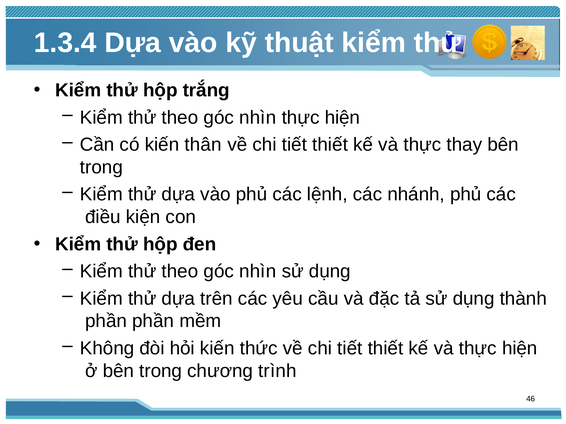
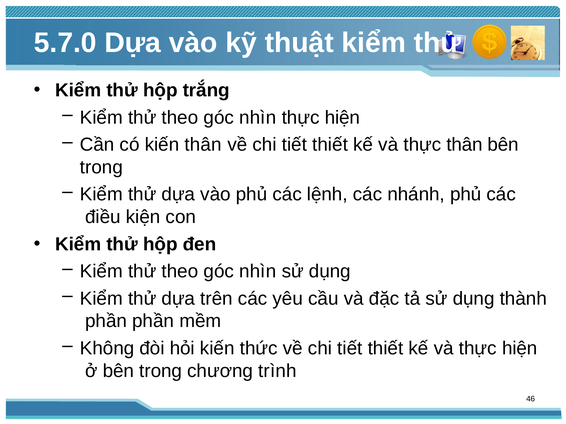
1.3.4: 1.3.4 -> 5.7.0 (65, 43)
thực thay: thay -> thân (464, 145)
